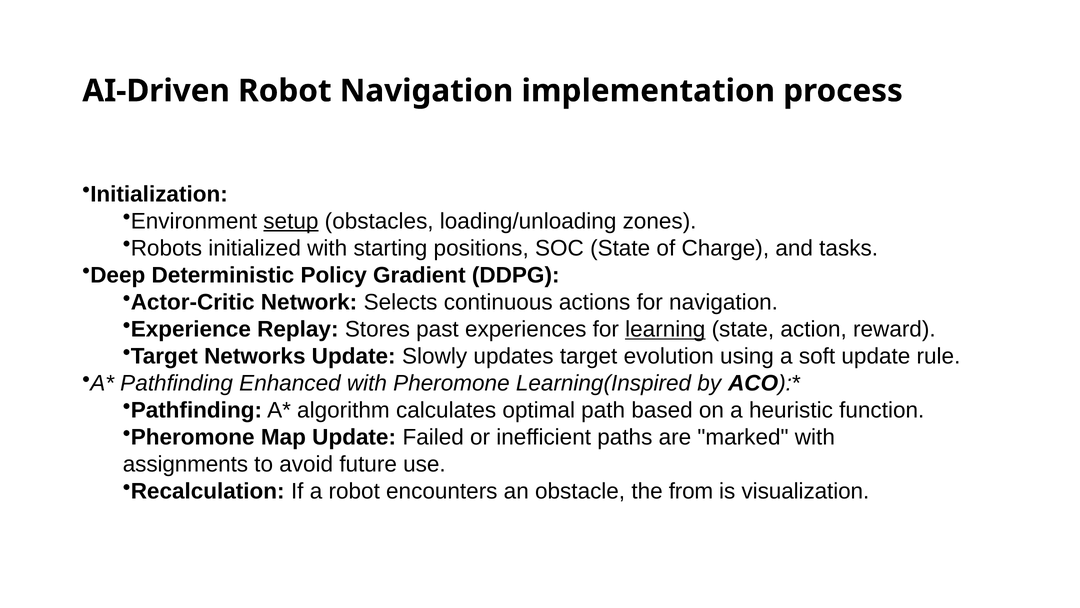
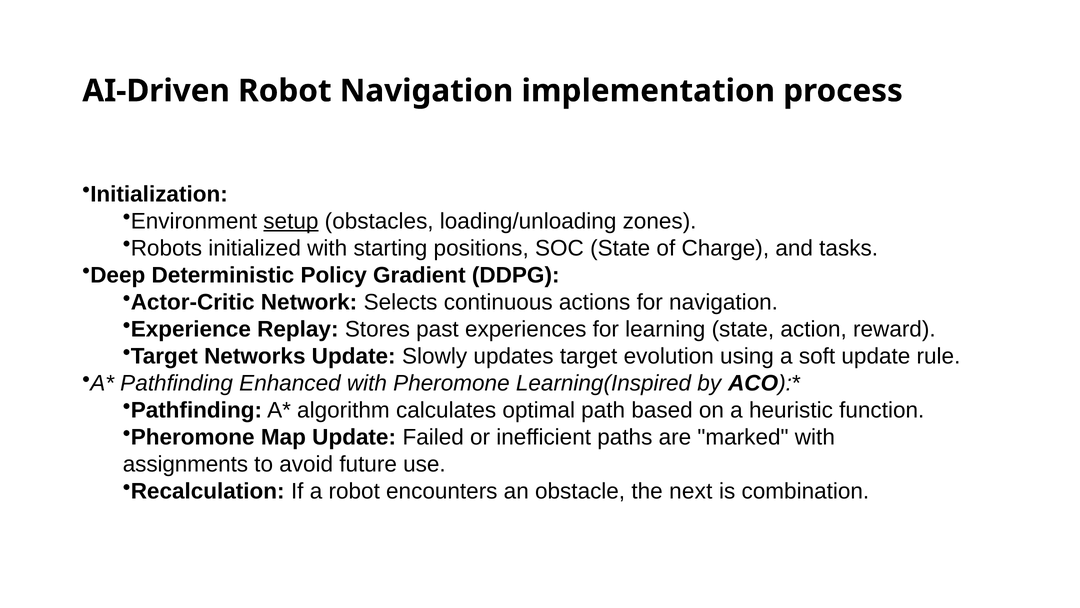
learning underline: present -> none (665, 329)
from: from -> next (691, 491)
visualization: visualization -> combination (805, 491)
